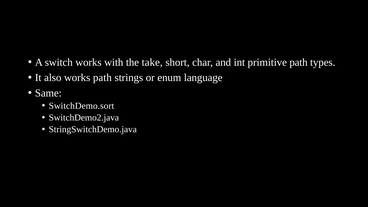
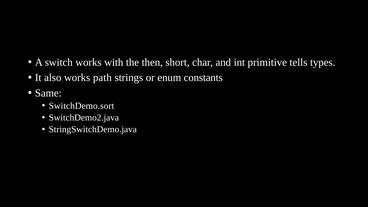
take: take -> then (152, 62)
primitive path: path -> tells (298, 62)
language: language -> constants (203, 78)
